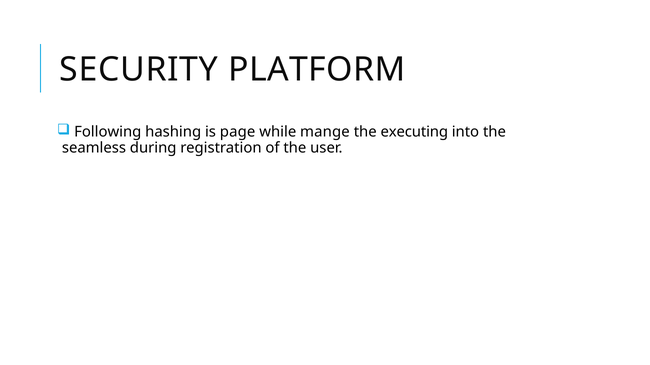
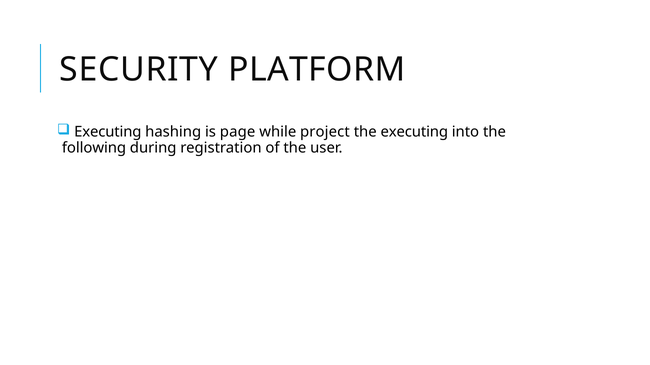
Following: Following -> Executing (108, 132)
mange: mange -> project (325, 132)
seamless: seamless -> following (94, 148)
